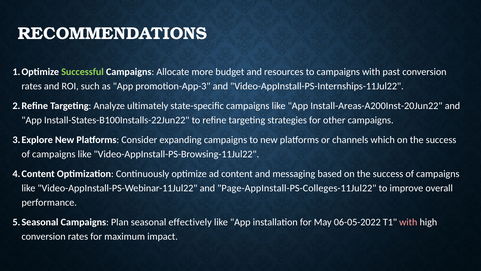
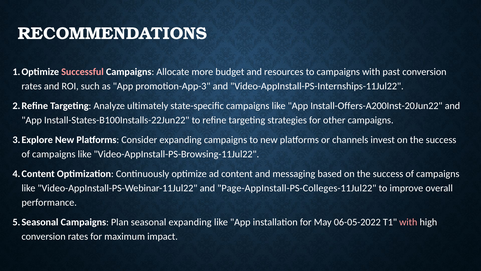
Successful colour: light green -> pink (83, 72)
Install-Areas-A200Inst-20Jun22: Install-Areas-A200Inst-20Jun22 -> Install-Offers-A200Inst-20Jun22 (376, 106)
which: which -> invest (383, 140)
seasonal effectively: effectively -> expanding (190, 222)
